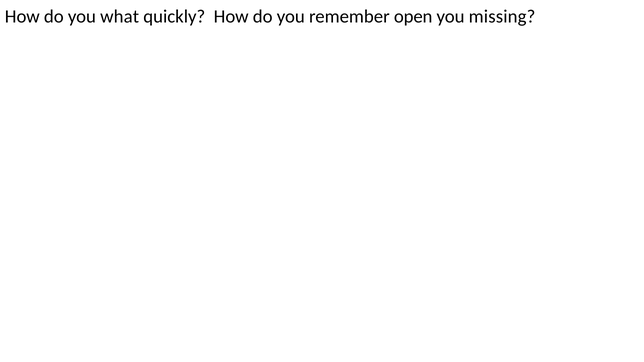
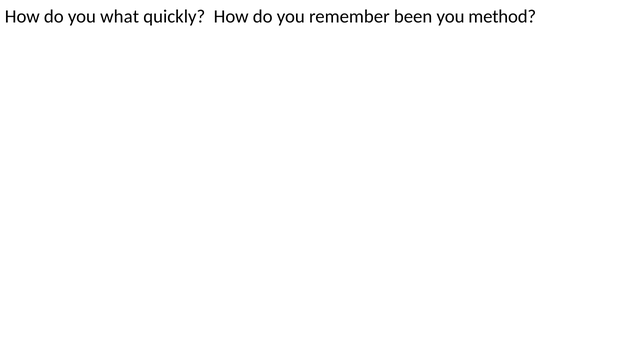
open: open -> been (413, 17)
missing: missing -> method (502, 17)
